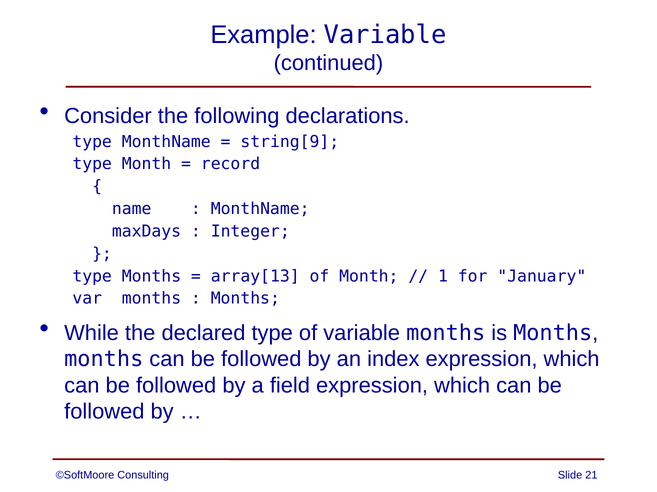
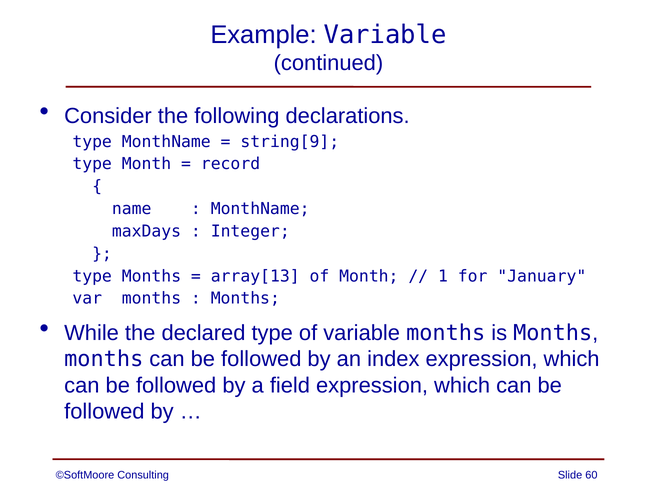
21: 21 -> 60 (591, 476)
